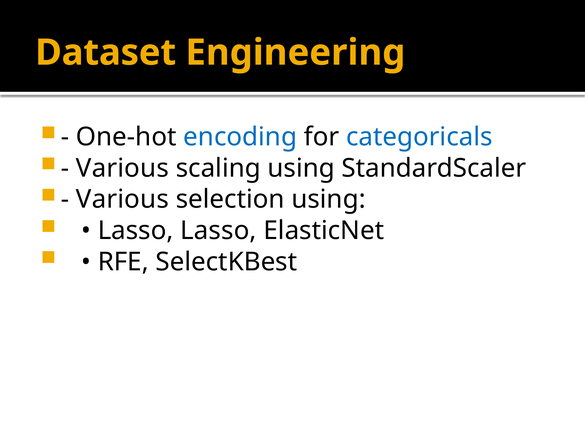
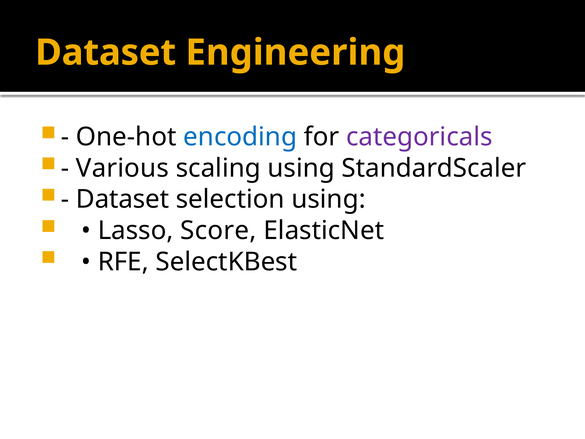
categoricals colour: blue -> purple (419, 137)
Various: Various -> Dataset (123, 199)
Lasso Lasso: Lasso -> Score (218, 230)
